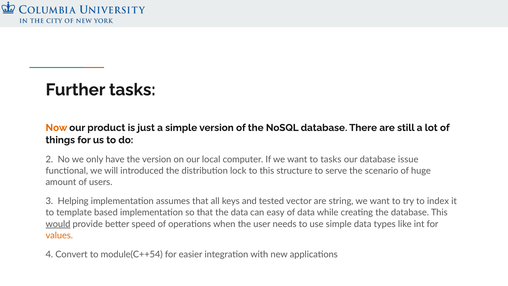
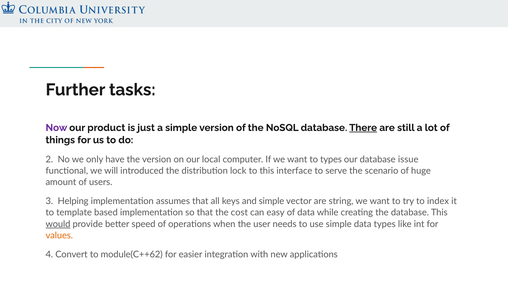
Now colour: orange -> purple (56, 128)
There underline: none -> present (363, 128)
to tasks: tasks -> types (331, 159)
structure: structure -> interface (294, 171)
and tested: tested -> simple (271, 201)
the data: data -> cost (239, 212)
module(C++54: module(C++54 -> module(C++62 (132, 254)
